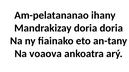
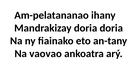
voaova: voaova -> vaovao (46, 54)
